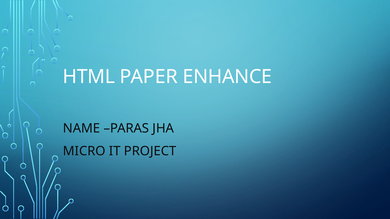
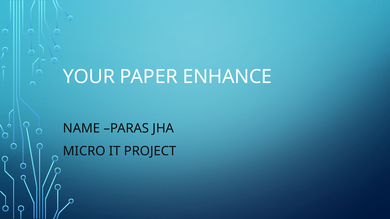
HTML: HTML -> YOUR (89, 77)
